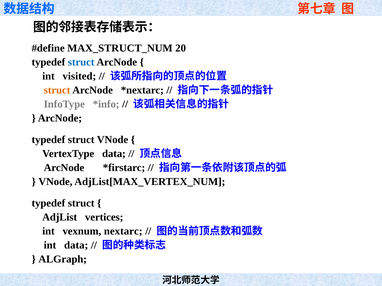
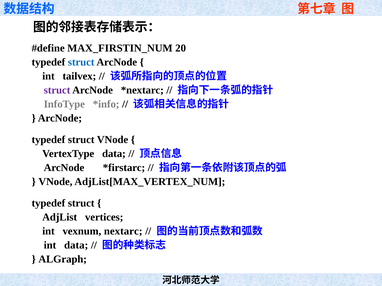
MAX_STRUCT_NUM: MAX_STRUCT_NUM -> MAX_FIRSTIN_NUM (120, 48)
visited: visited -> tailvex (79, 76)
struct colour: orange -> purple (57, 90)
